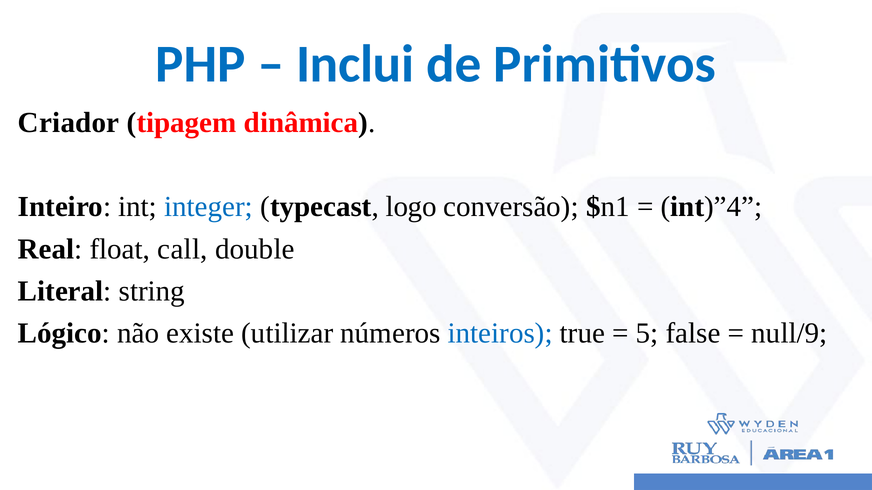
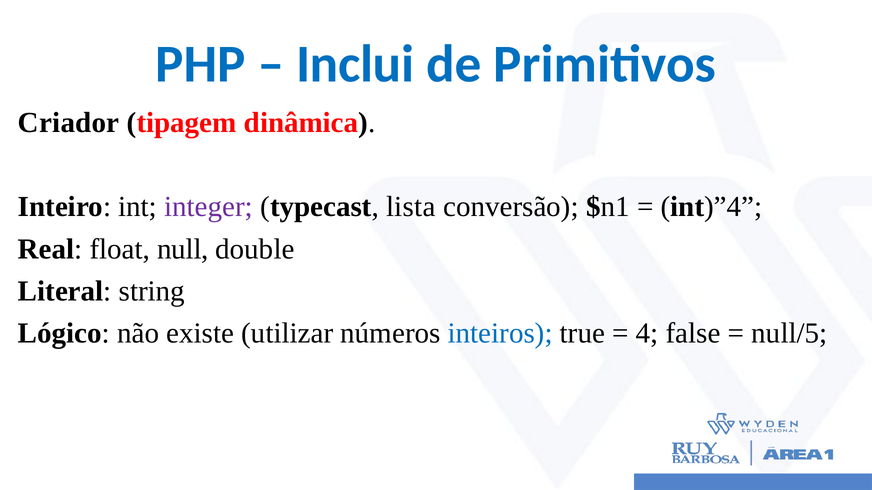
integer colour: blue -> purple (209, 207)
logo: logo -> lista (411, 207)
call: call -> null (183, 249)
5: 5 -> 4 (647, 334)
null/9: null/9 -> null/5 (789, 334)
